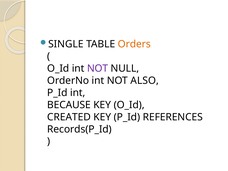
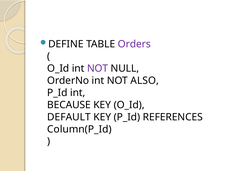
SINGLE: SINGLE -> DEFINE (66, 44)
Orders colour: orange -> purple (134, 44)
CREATED: CREATED -> DEFAULT (69, 117)
Records(P_Id: Records(P_Id -> Column(P_Id (79, 129)
